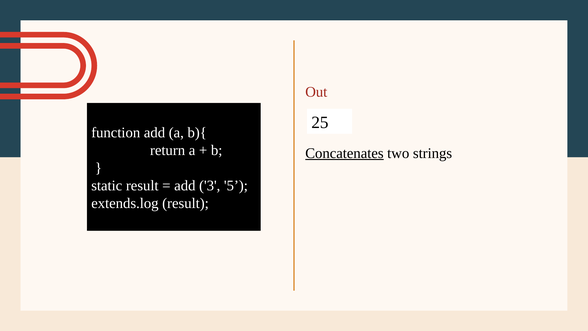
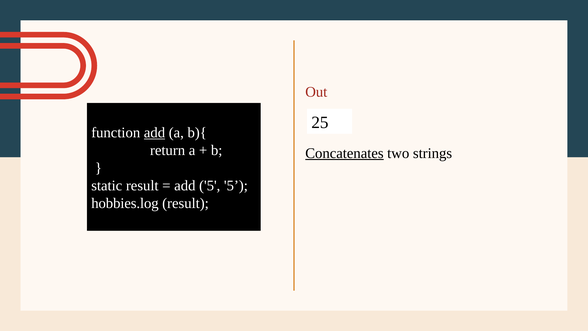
add underline: none -> present (155, 133)
add 3: 3 -> 5 (210, 185)
extends.log: extends.log -> hobbies.log (125, 203)
